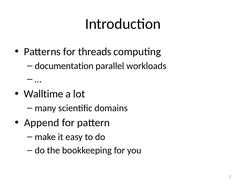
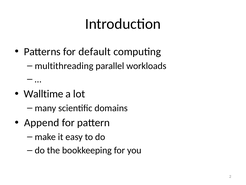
threads: threads -> default (95, 52)
documentation: documentation -> multithreading (64, 66)
